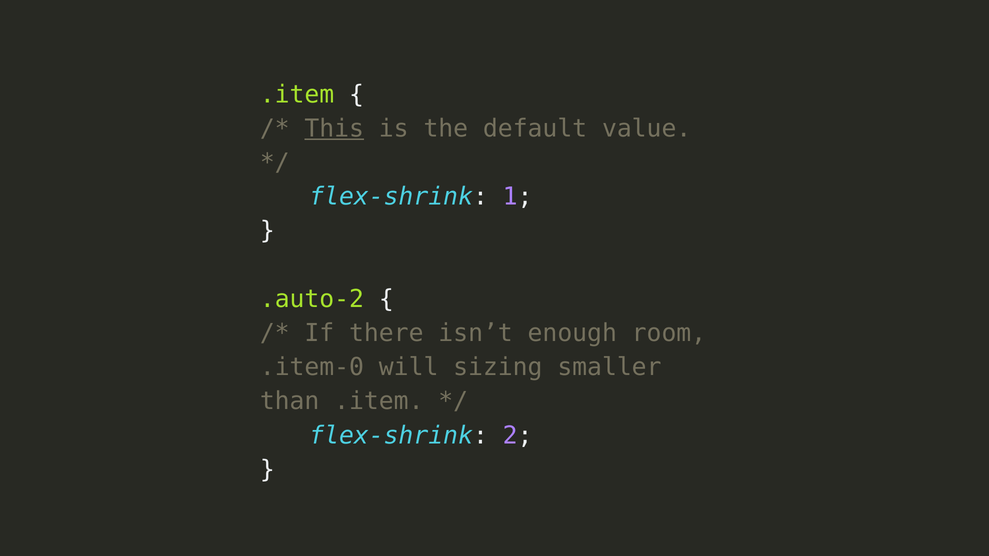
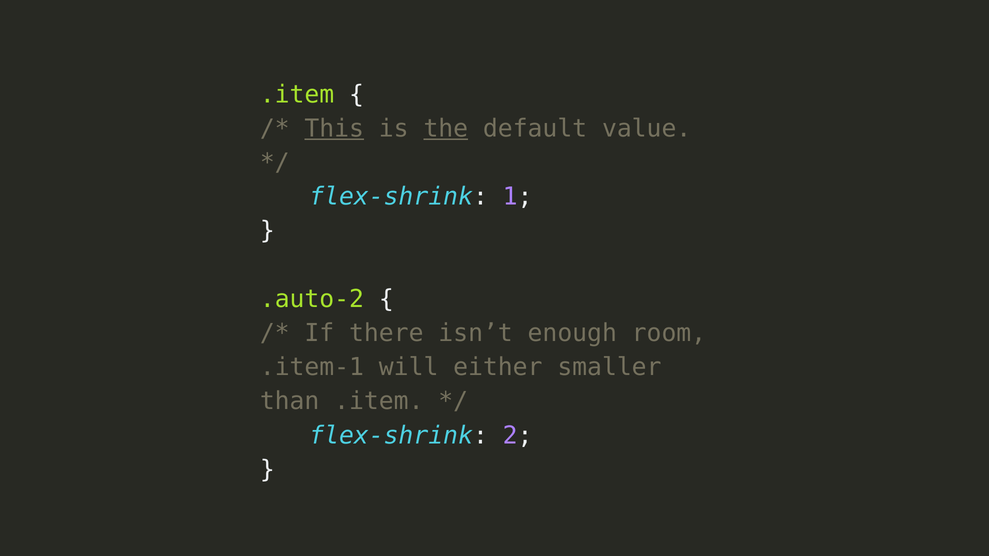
the underline: none -> present (446, 129)
.item-0: .item-0 -> .item-1 (312, 367)
sizing: sizing -> either (498, 367)
